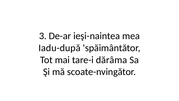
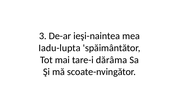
Iadu-după: Iadu-după -> Iadu-lupta (60, 48)
